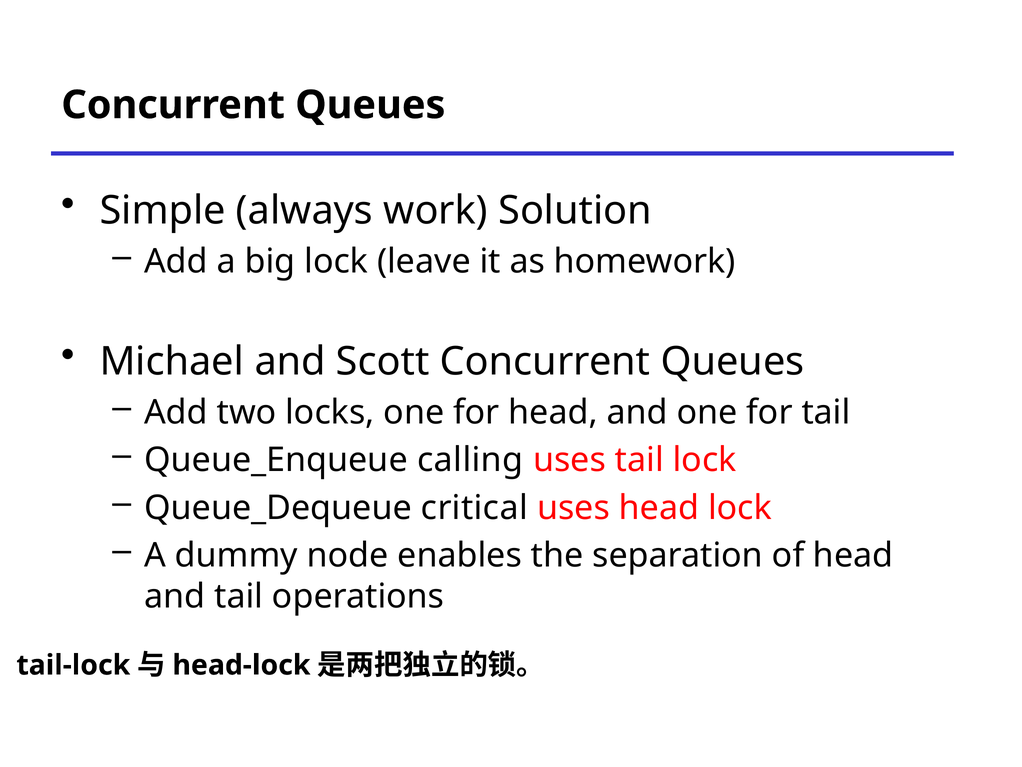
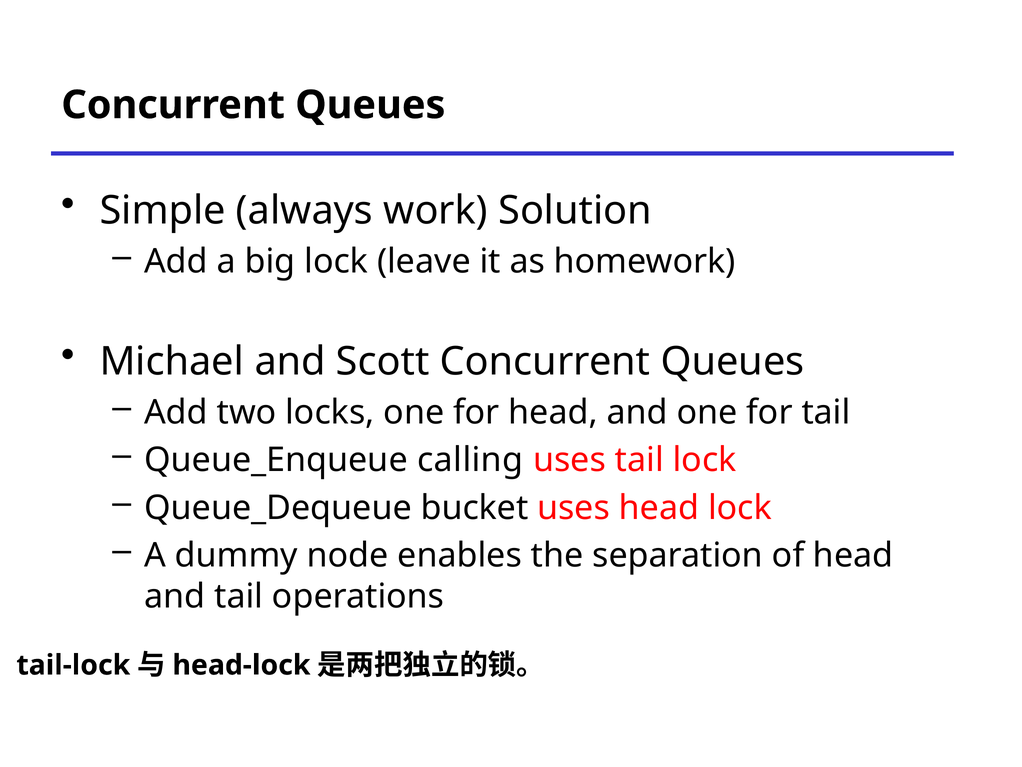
critical: critical -> bucket (475, 508)
